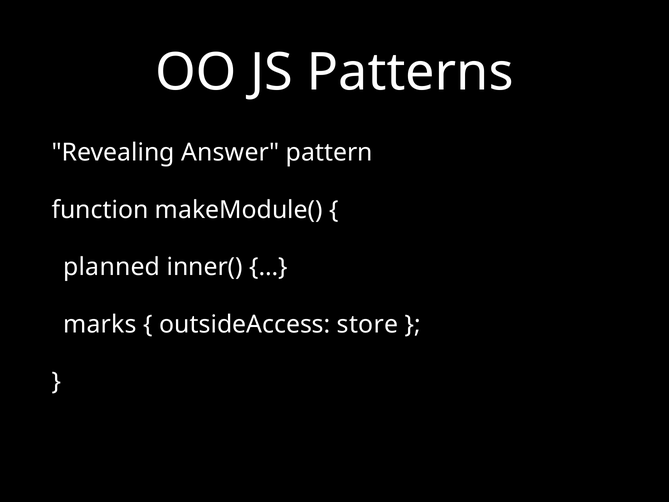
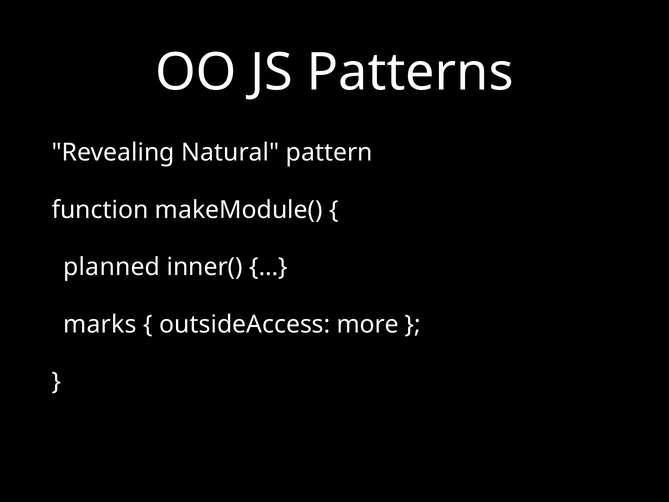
Answer: Answer -> Natural (230, 153)
store: store -> more (368, 324)
